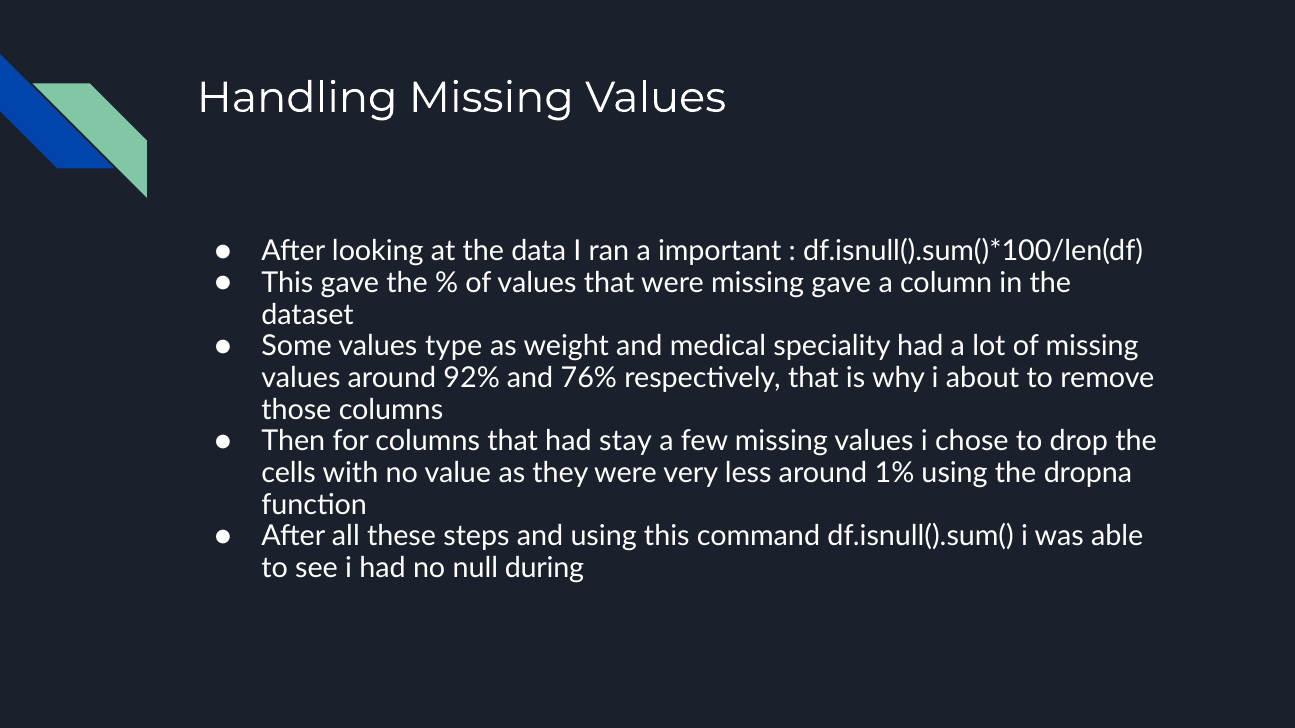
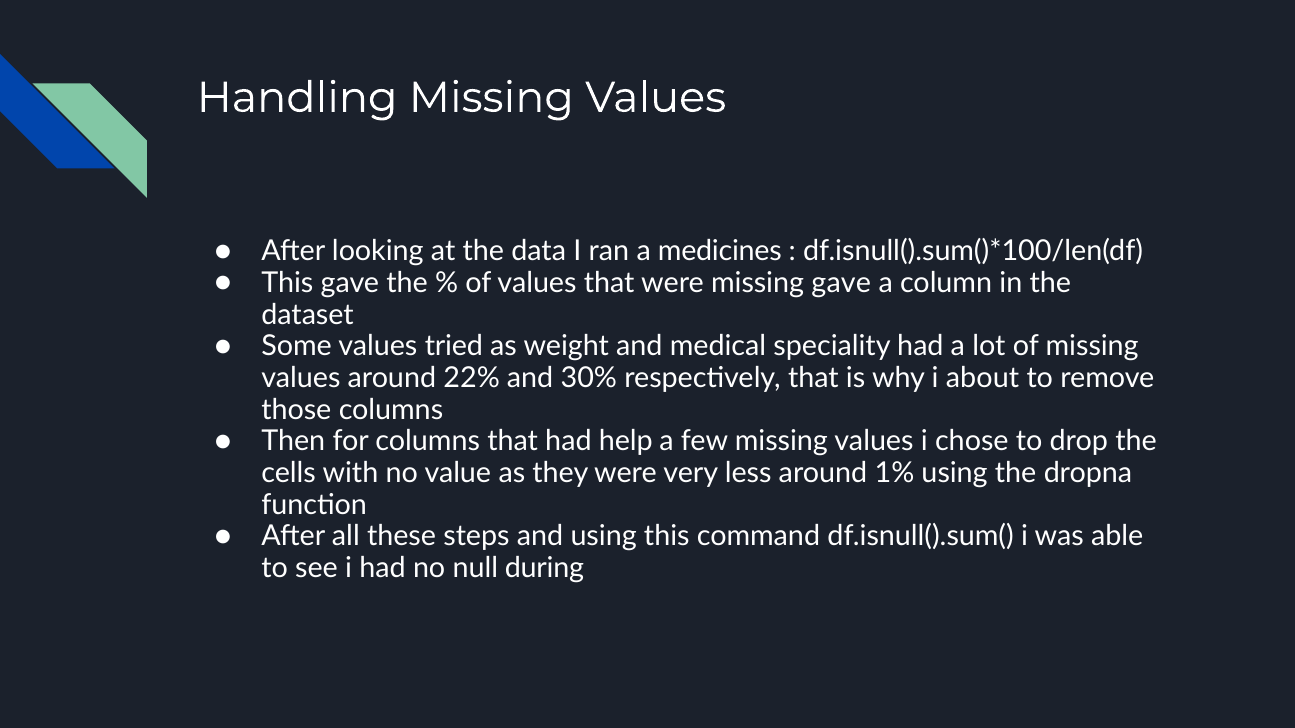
important: important -> medicines (720, 251)
type: type -> tried (454, 347)
92%: 92% -> 22% (472, 378)
76%: 76% -> 30% (589, 378)
stay: stay -> help (626, 442)
